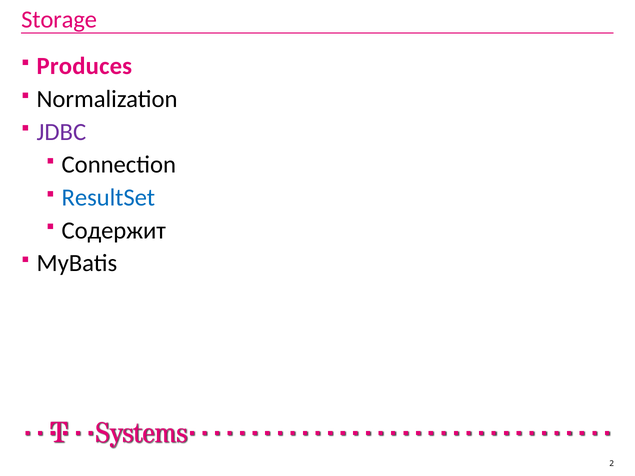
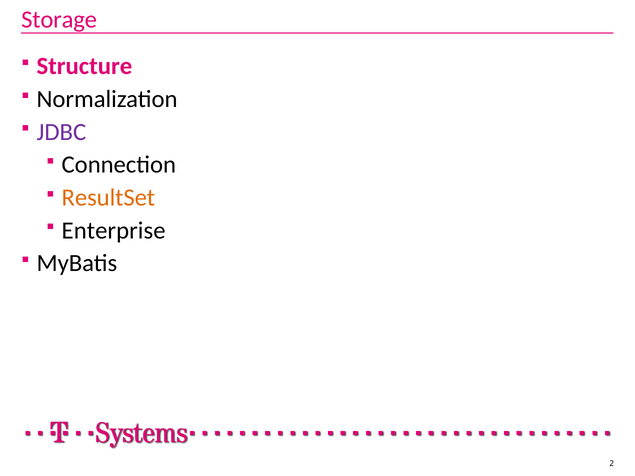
Produces: Produces -> Structure (84, 66)
ResultSet colour: blue -> orange (108, 198)
Содержит: Содержит -> Enterprise (114, 231)
